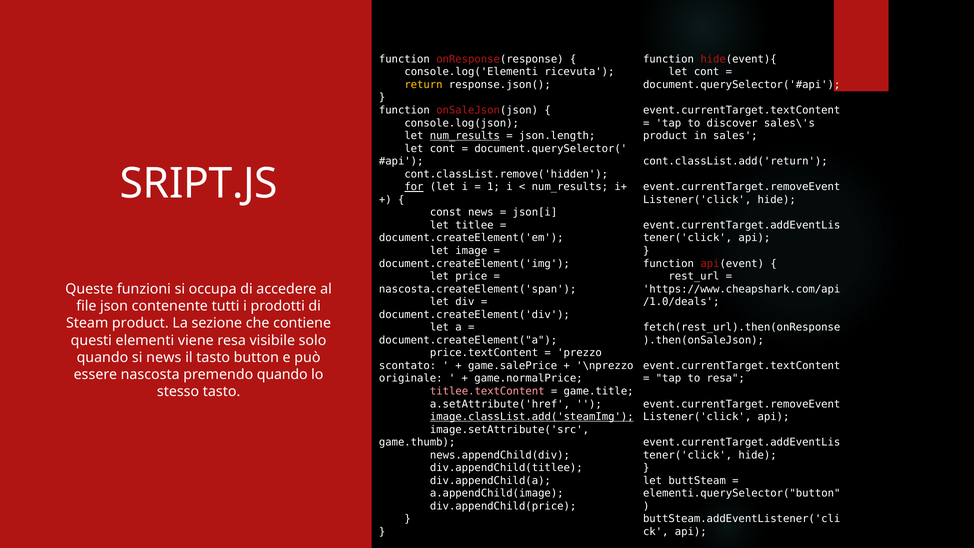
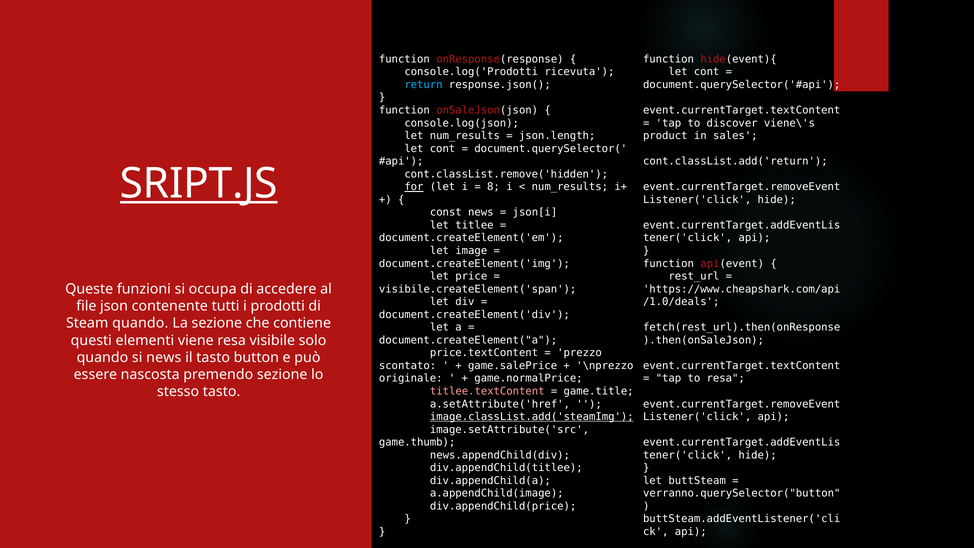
console.log('Elementi: console.log('Elementi -> console.log('Prodotti (471, 72)
return colour: yellow -> light blue (423, 85)
sales\'s: sales\'s -> viene\'s (789, 123)
num_results underline: present -> none (465, 136)
SRIPT.JS underline: none -> present (199, 184)
1: 1 -> 8 (493, 187)
nascosta.createElement('span: nascosta.createElement('span -> visibile.createElement('span (478, 289)
Steam product: product -> quando (140, 323)
premendo quando: quando -> sezione (282, 374)
elementi.querySelector("button: elementi.querySelector("button -> verranno.querySelector("button (742, 493)
